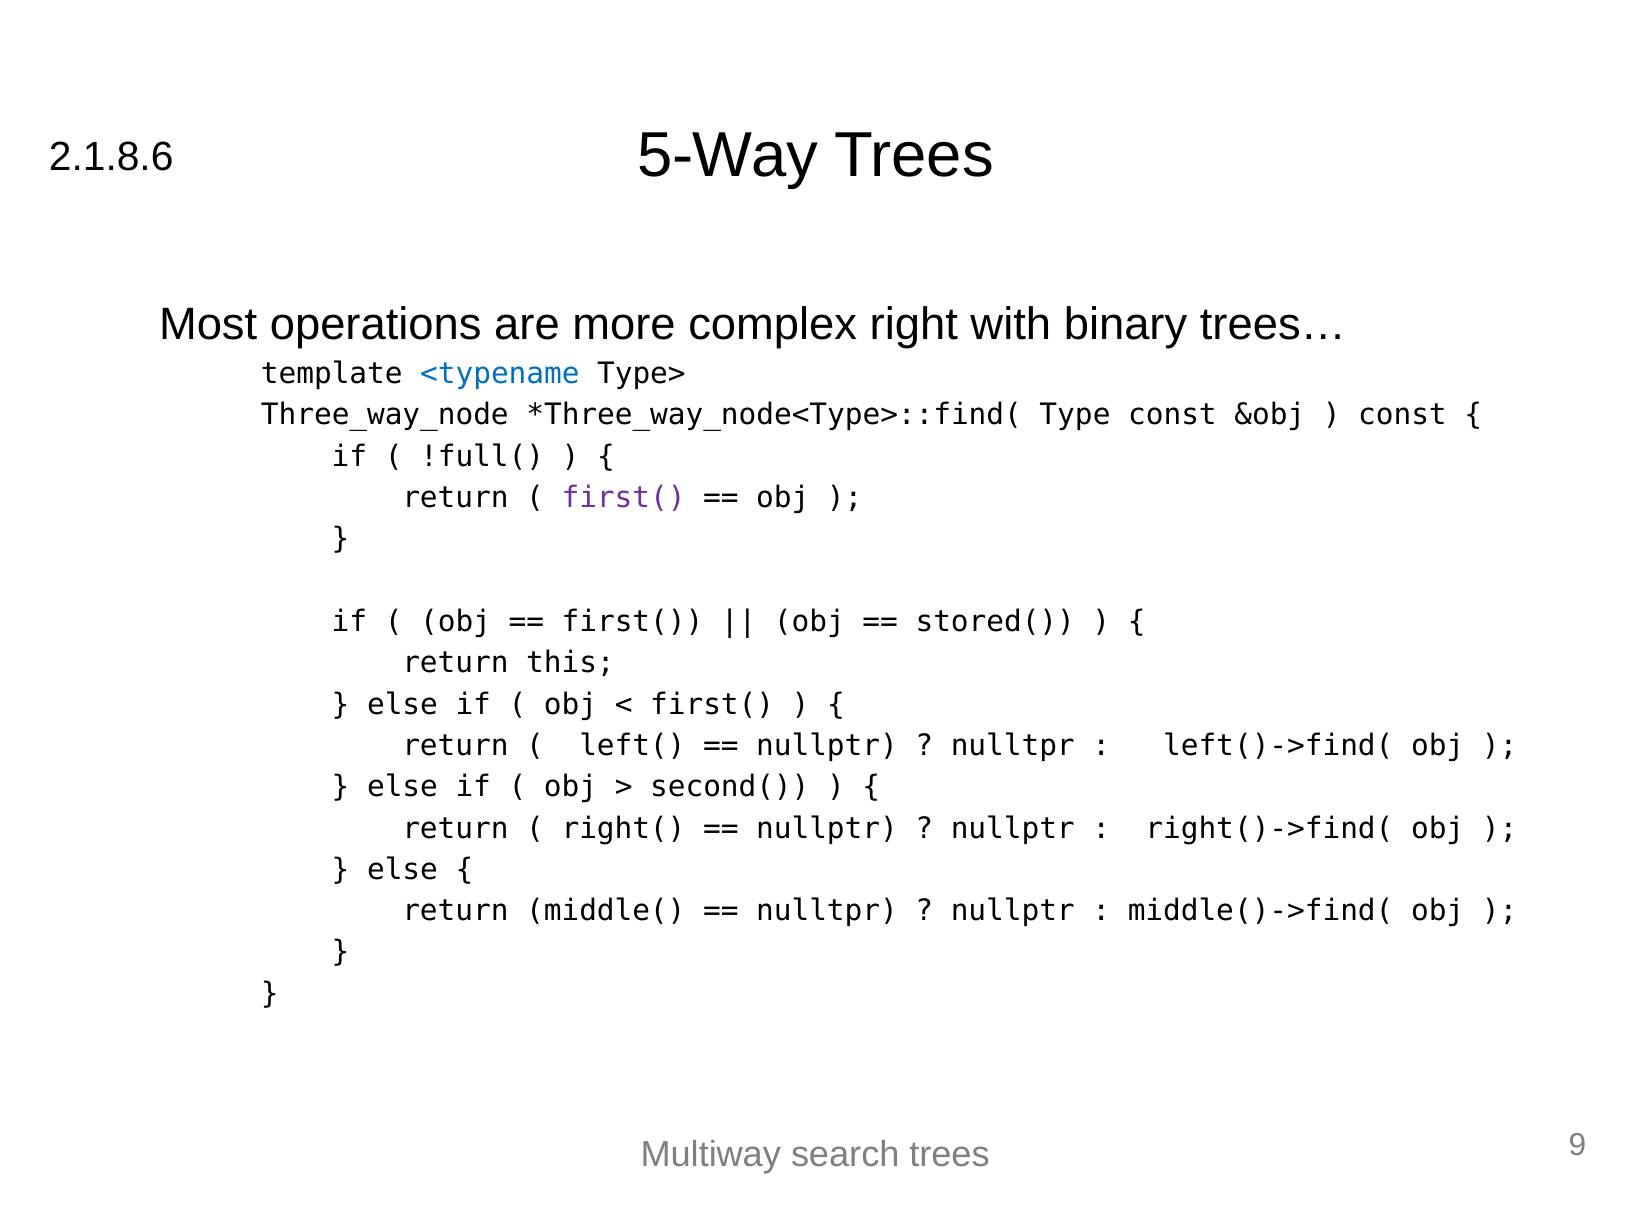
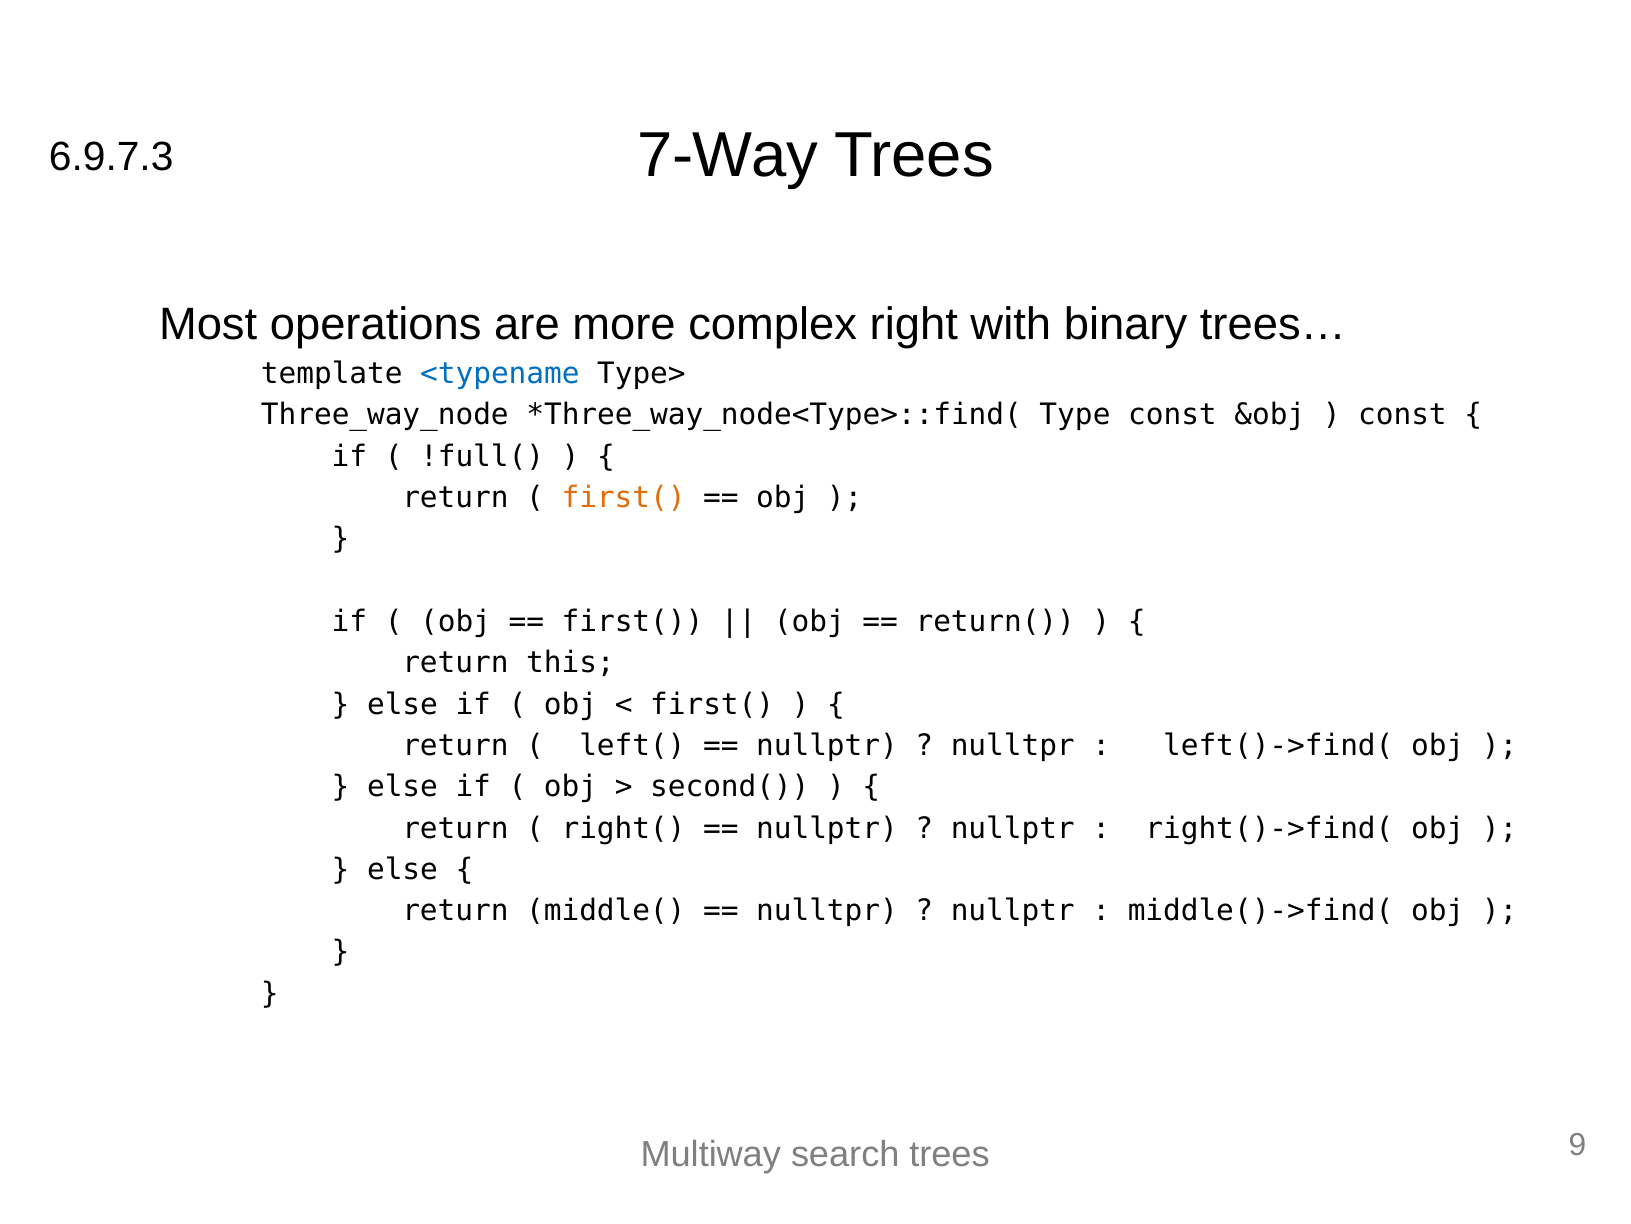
5-Way: 5-Way -> 7-Way (728, 155)
2.1.8.6: 2.1.8.6 -> 6.9.7.3 (111, 157)
first( colour: purple -> orange (624, 497)
stored(: stored( -> return( (995, 621)
